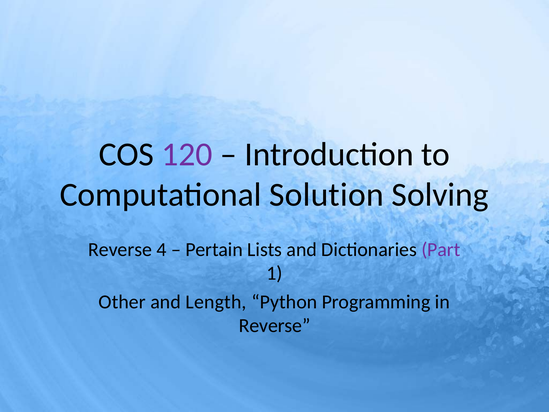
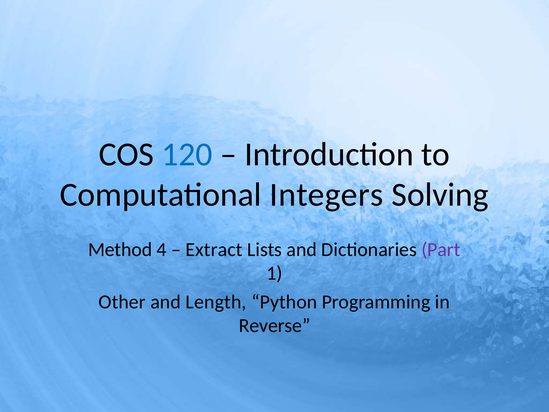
120 colour: purple -> blue (187, 154)
Solution: Solution -> Integers (326, 195)
Reverse: Reverse -> Method (120, 249)
Pertain: Pertain -> Extract (214, 249)
